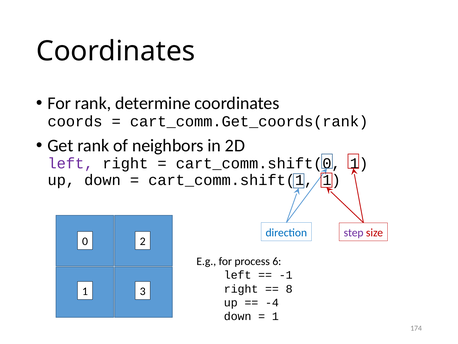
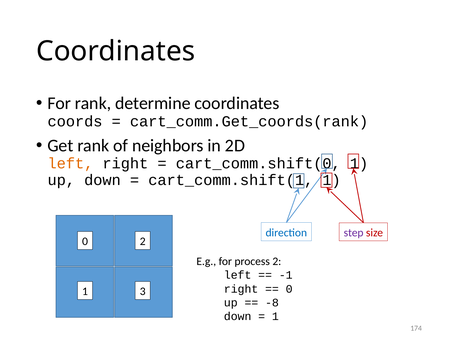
left colour: purple -> orange (70, 163)
process 6: 6 -> 2 (277, 261)
8: 8 -> 0 (289, 288)
-4: -4 -> -8 (272, 302)
